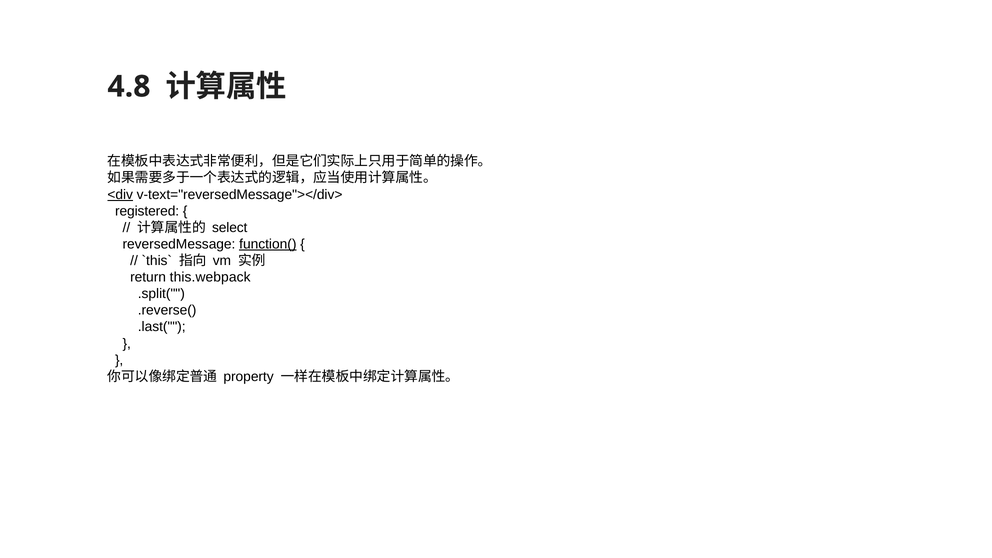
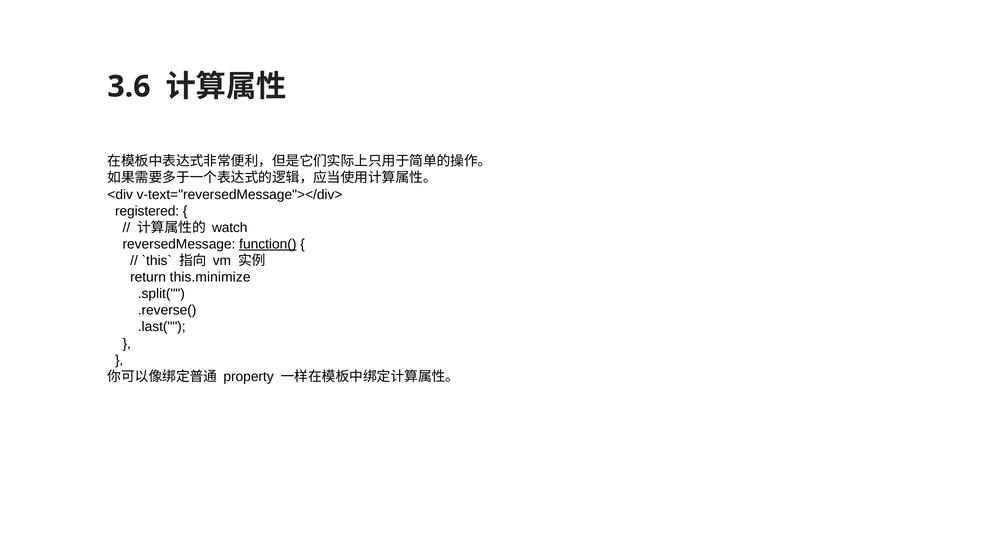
4.8: 4.8 -> 3.6 (129, 87)
<div underline: present -> none (120, 194)
select: select -> watch (230, 228)
this.webpack: this.webpack -> this.minimize (210, 277)
